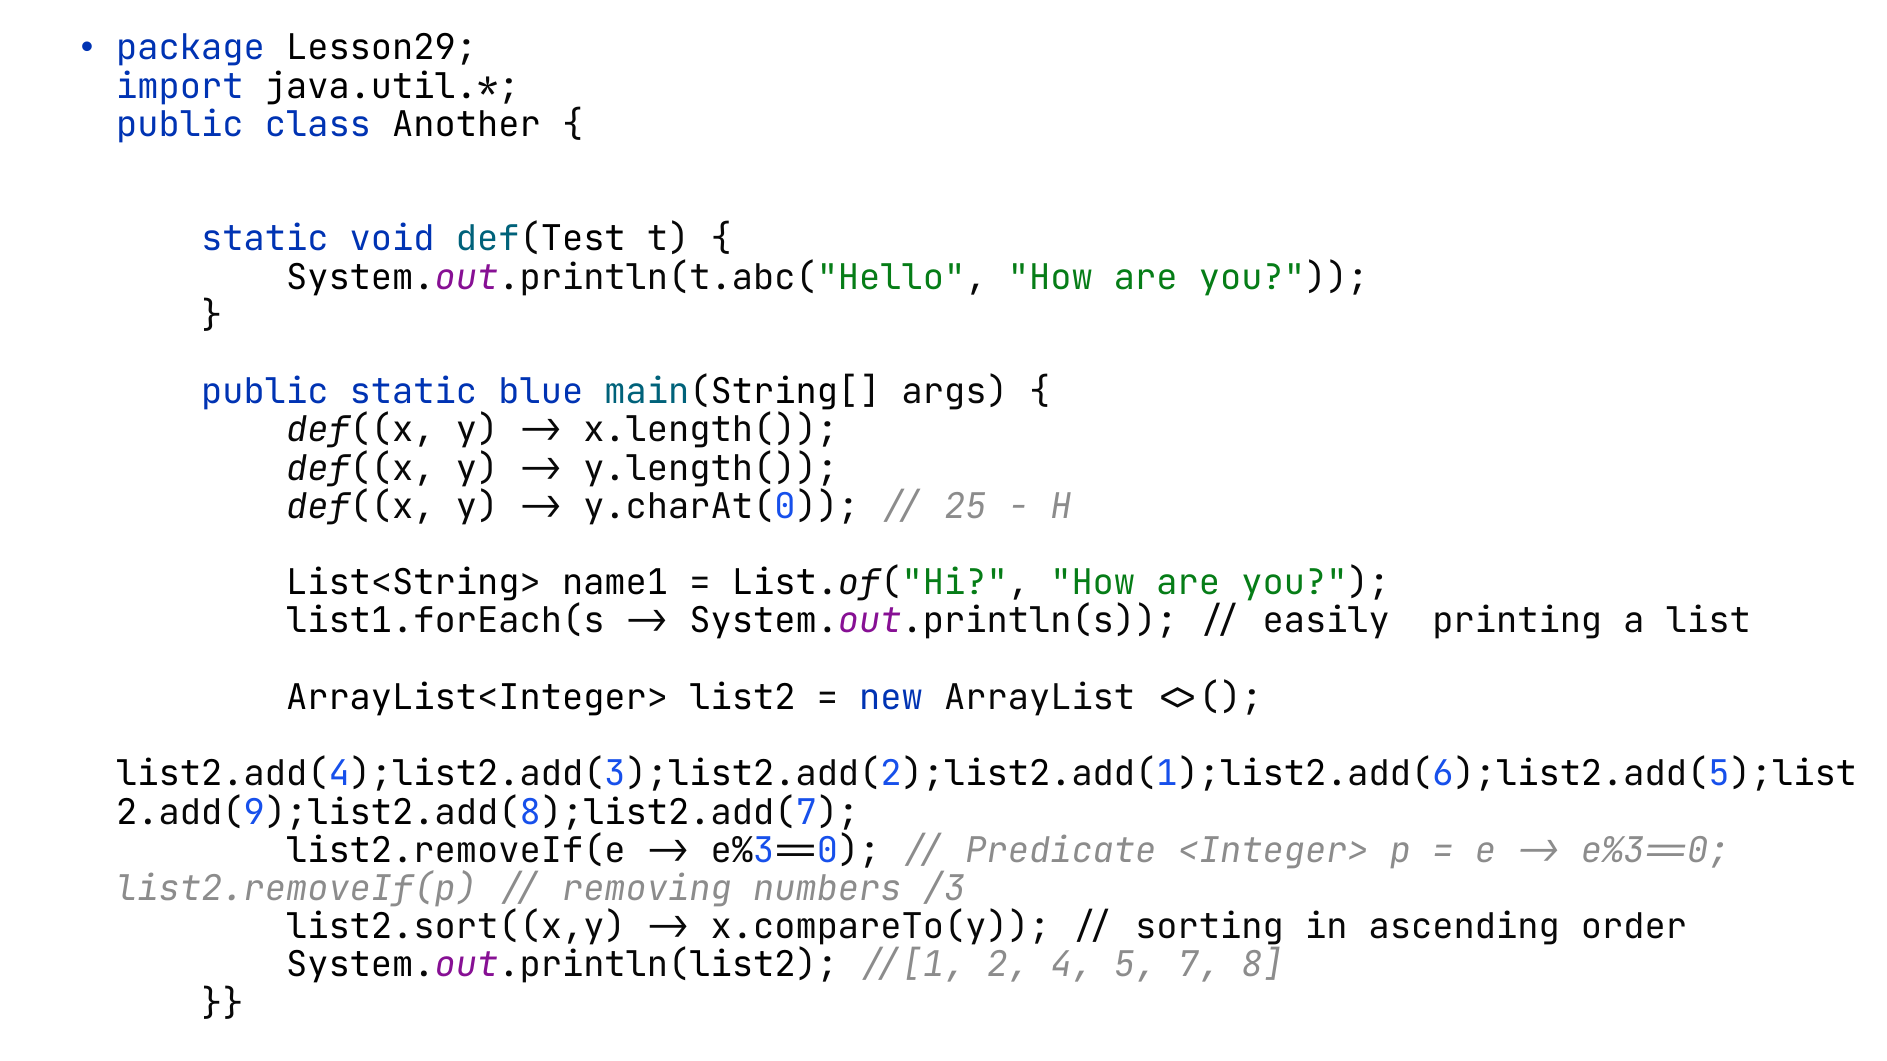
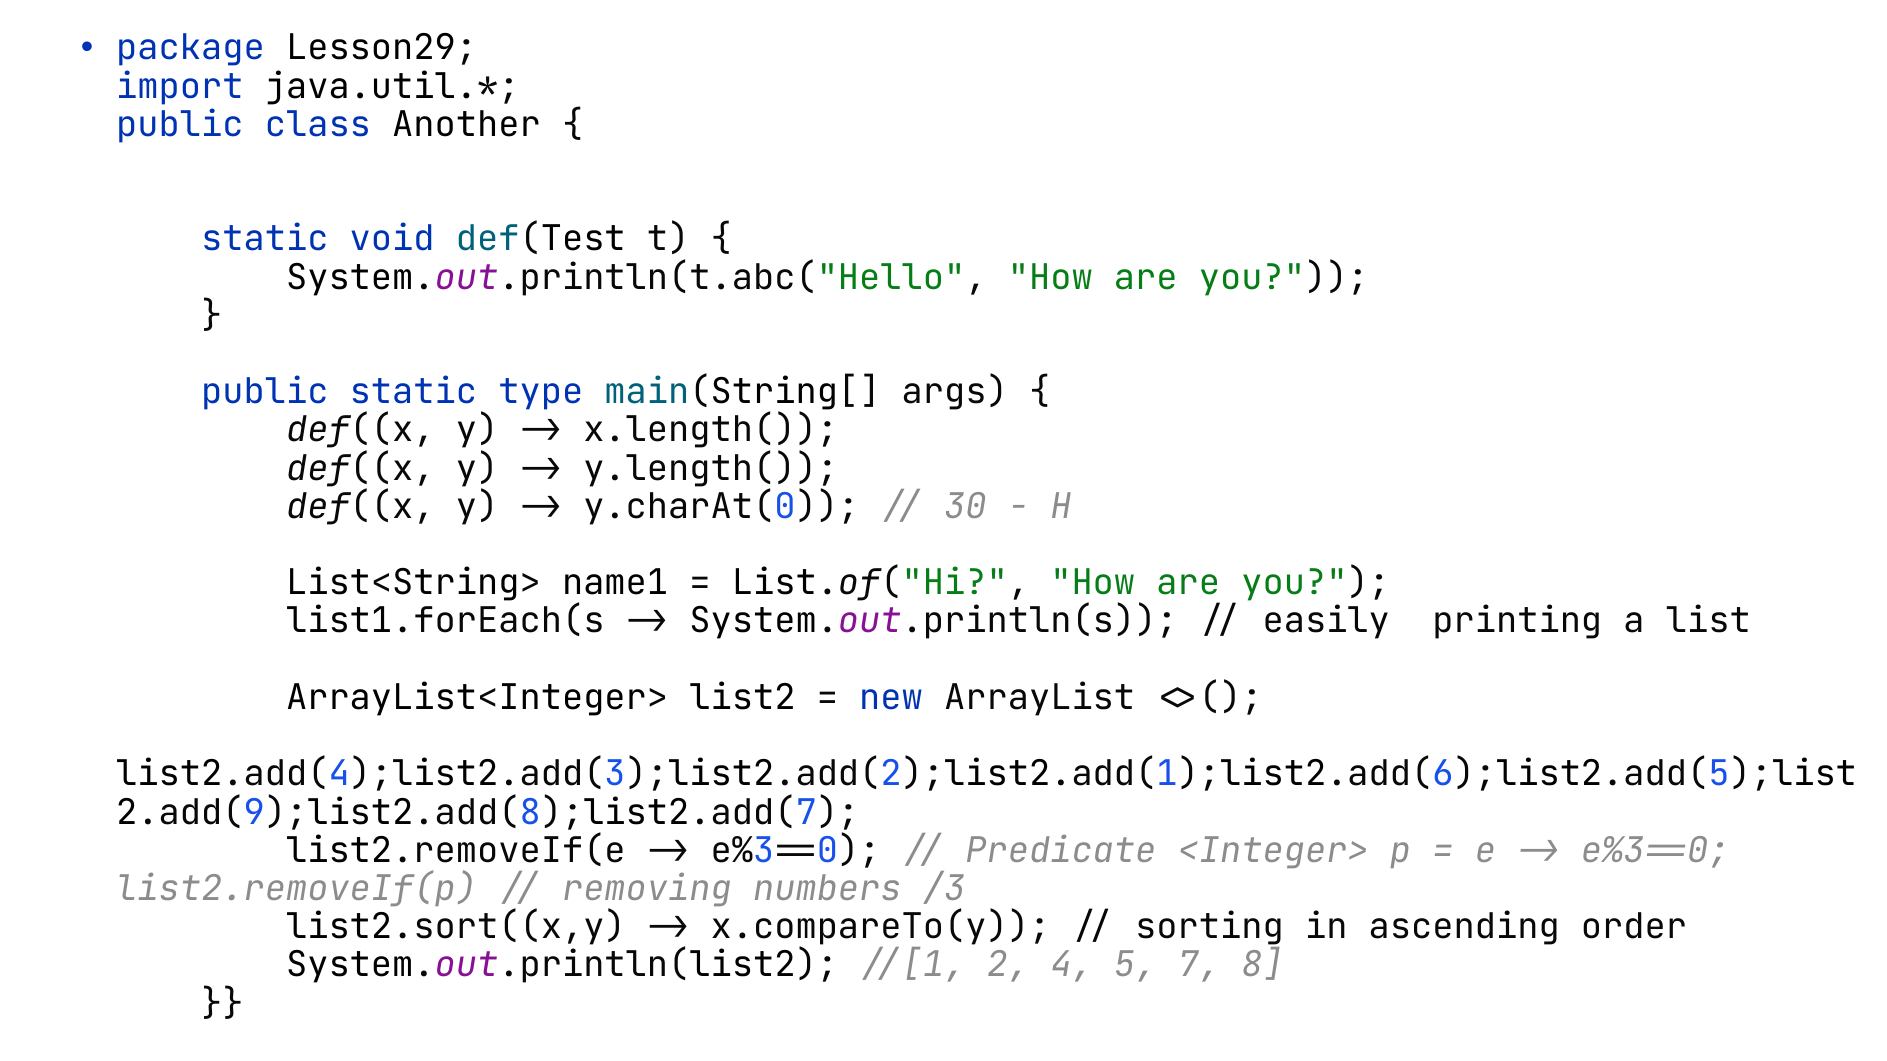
blue: blue -> type (541, 392)
25: 25 -> 30 (965, 507)
